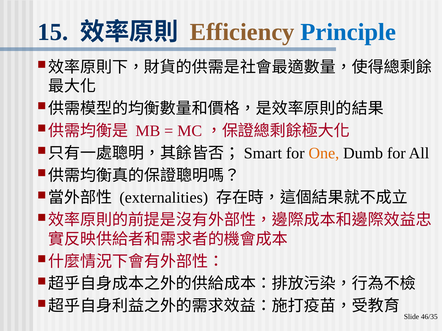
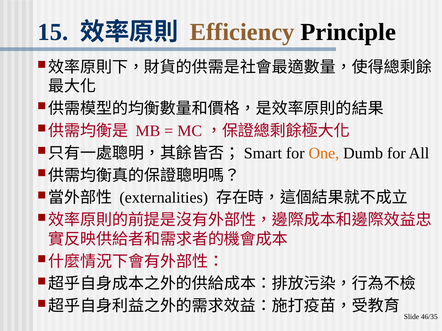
Principle colour: blue -> black (348, 32)
